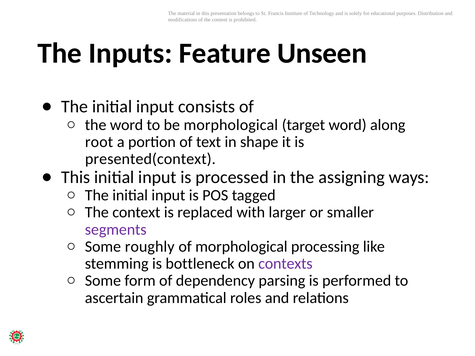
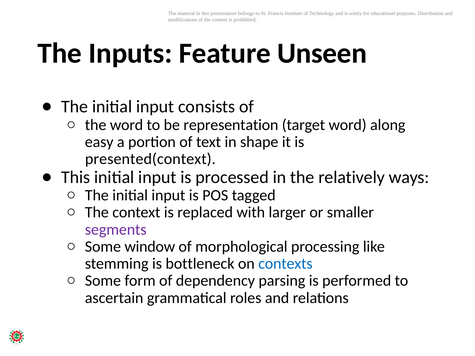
be morphological: morphological -> representation (231, 125)
root: root -> easy (99, 142)
assigning: assigning -> relatively (352, 177)
roughly: roughly -> window (150, 247)
contexts colour: purple -> blue (285, 264)
